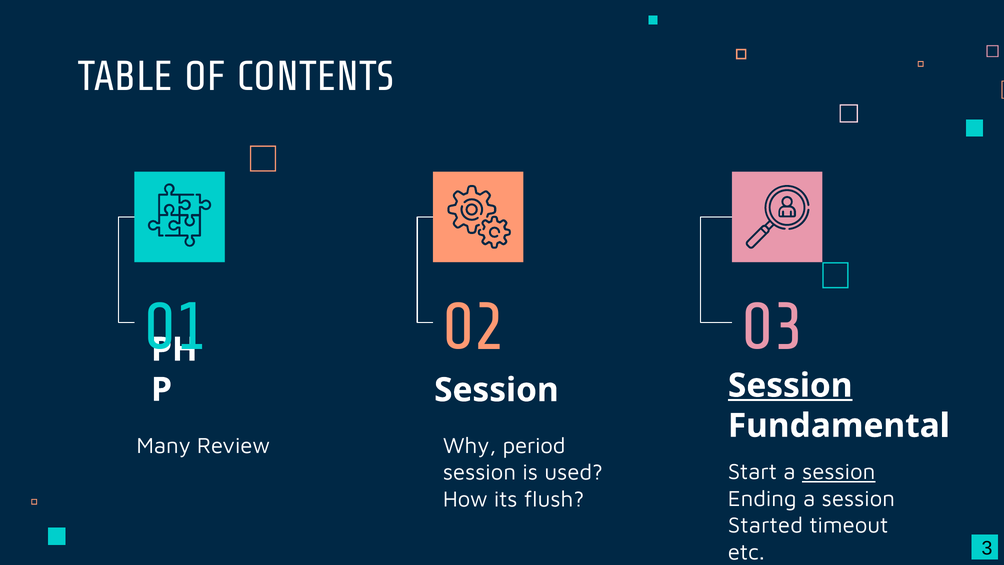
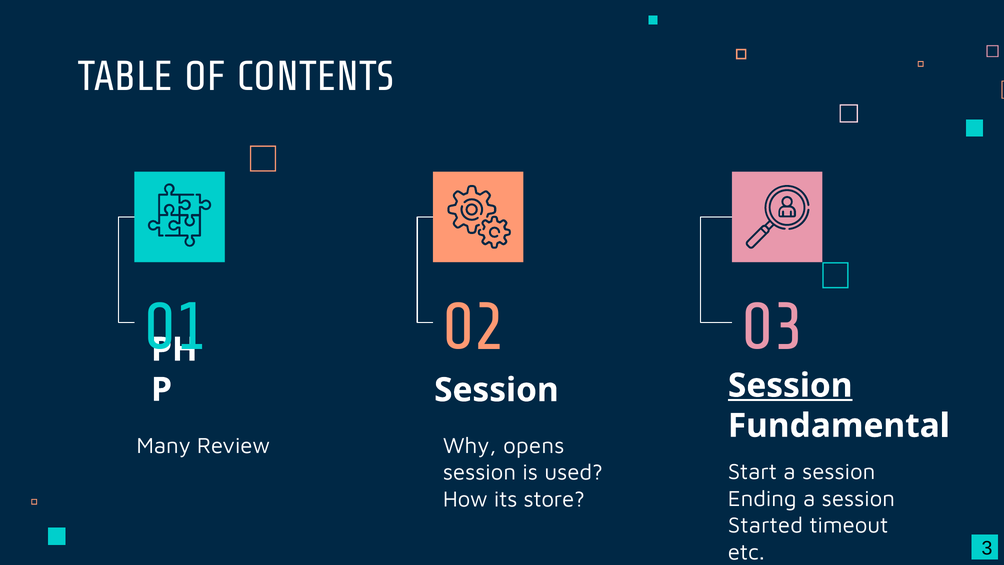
period: period -> opens (534, 445)
session underline: present -> none (839, 472)
flush: flush -> store (554, 499)
